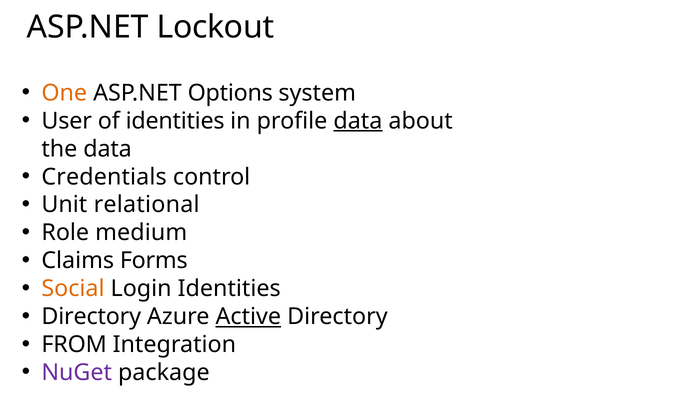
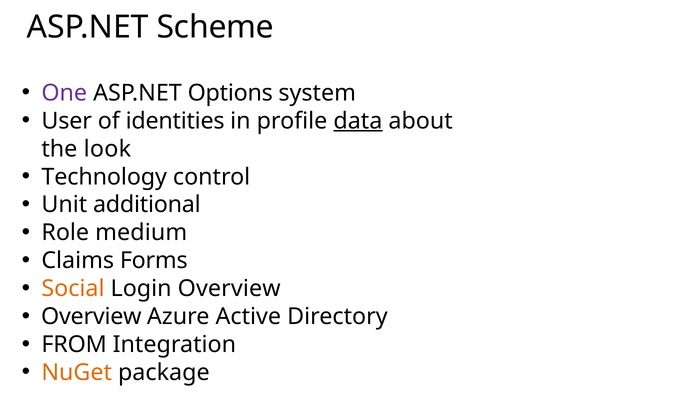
Lockout: Lockout -> Scheme (215, 27)
One colour: orange -> purple (64, 93)
the data: data -> look (107, 149)
Credentials: Credentials -> Technology (104, 177)
relational: relational -> additional (147, 205)
Login Identities: Identities -> Overview (229, 289)
Directory: Directory -> Overview (91, 317)
Active underline: present -> none (248, 317)
NuGet colour: purple -> orange (77, 373)
